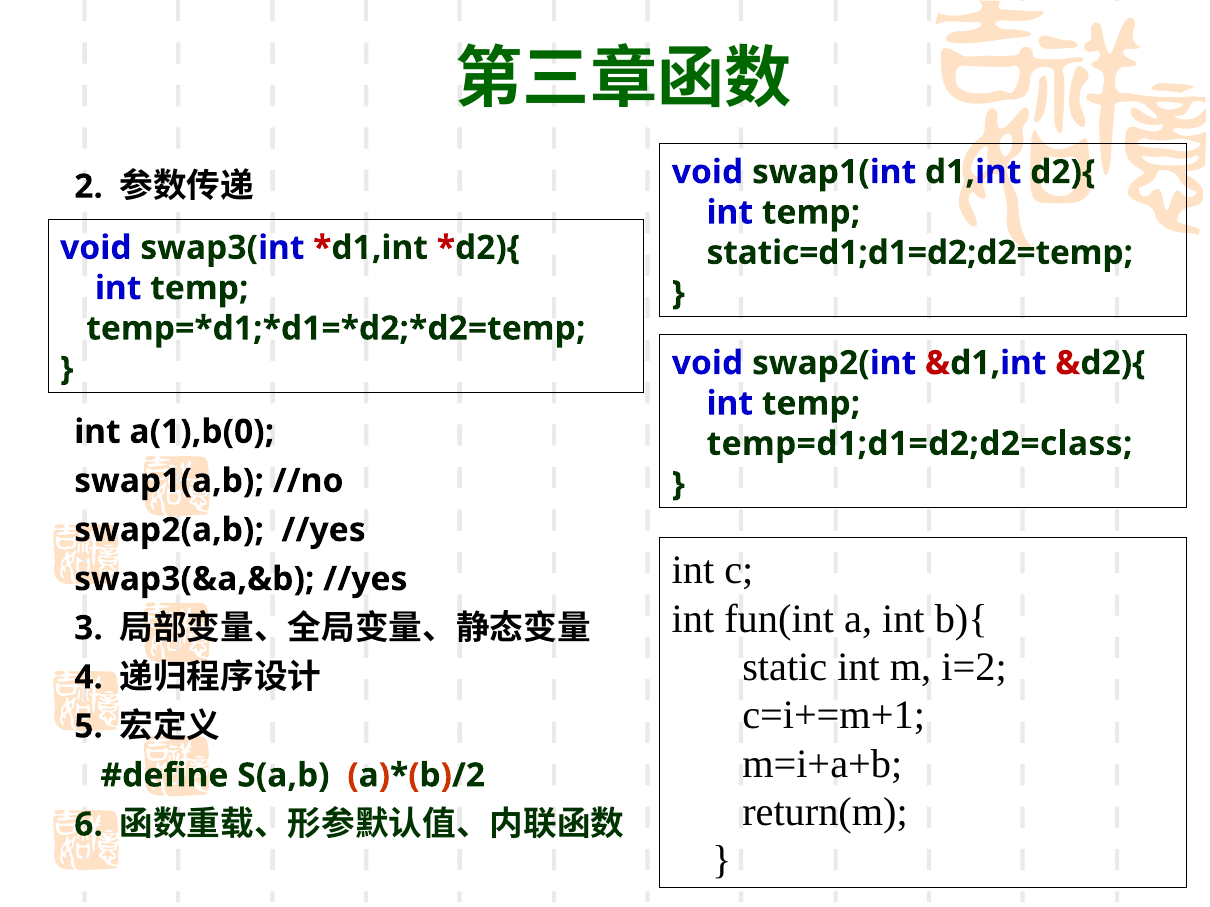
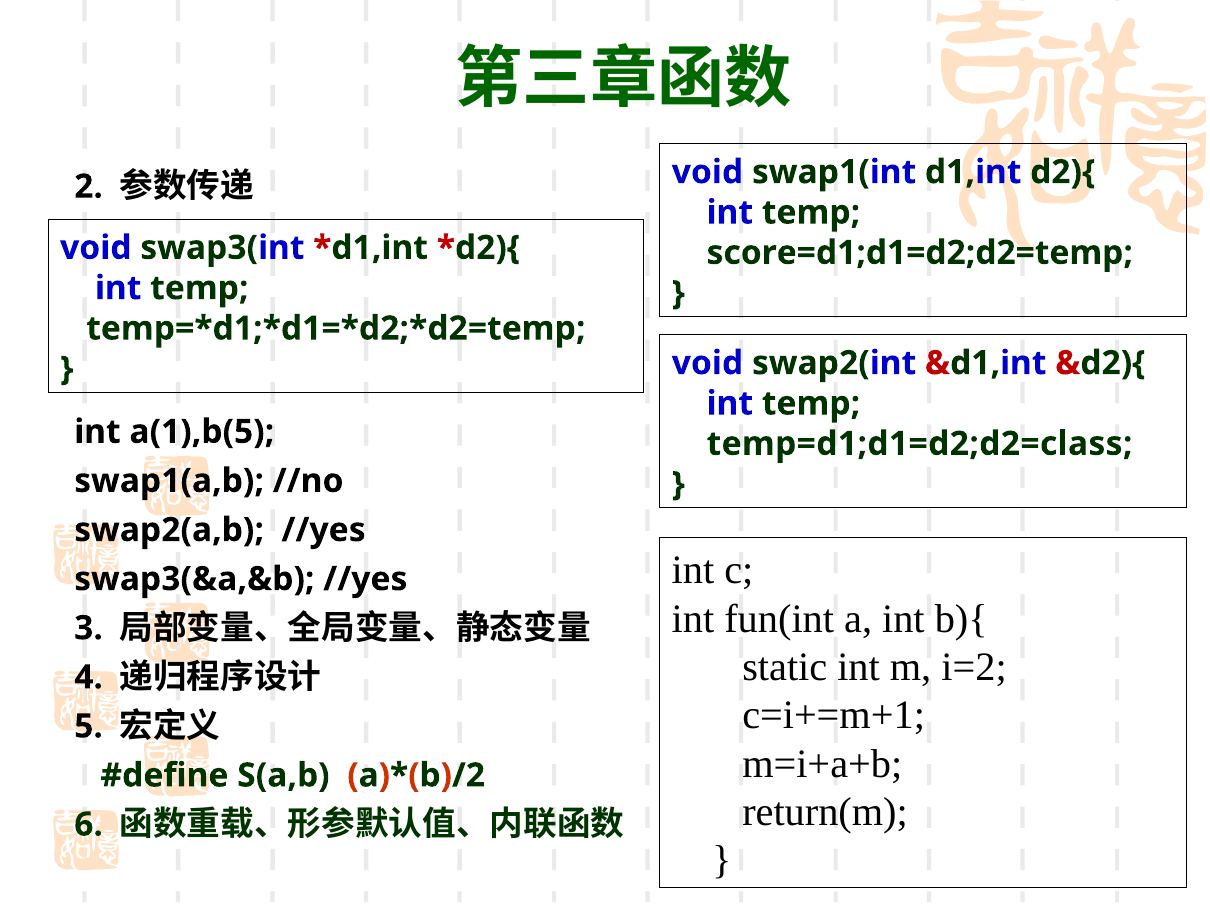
static=d1;d1=d2;d2=temp: static=d1;d1=d2;d2=temp -> score=d1;d1=d2;d2=temp (920, 253)
a(1),b(0: a(1),b(0 -> a(1),b(5 (202, 432)
